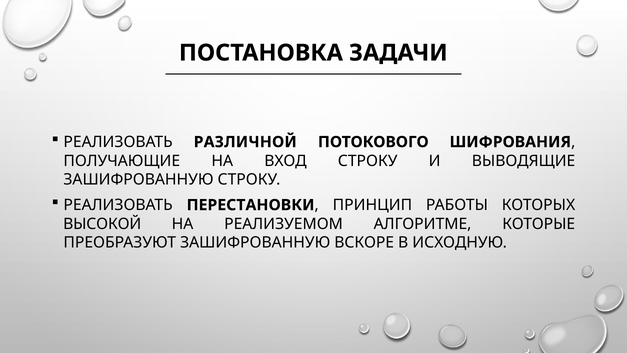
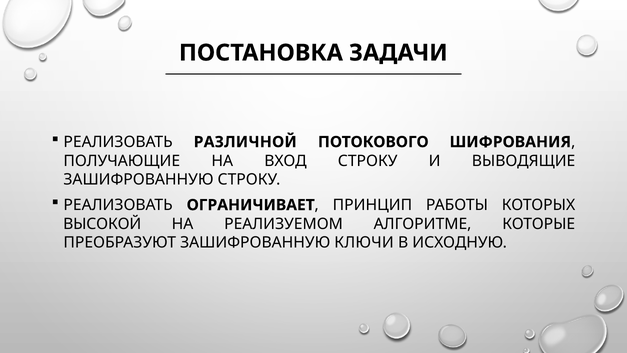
ПЕРЕСТАНОВКИ: ПЕРЕСТАНОВКИ -> ОГРАНИЧИВАЕТ (251, 205)
ВСКОРЕ: ВСКОРЕ -> КЛЮЧИ (364, 242)
